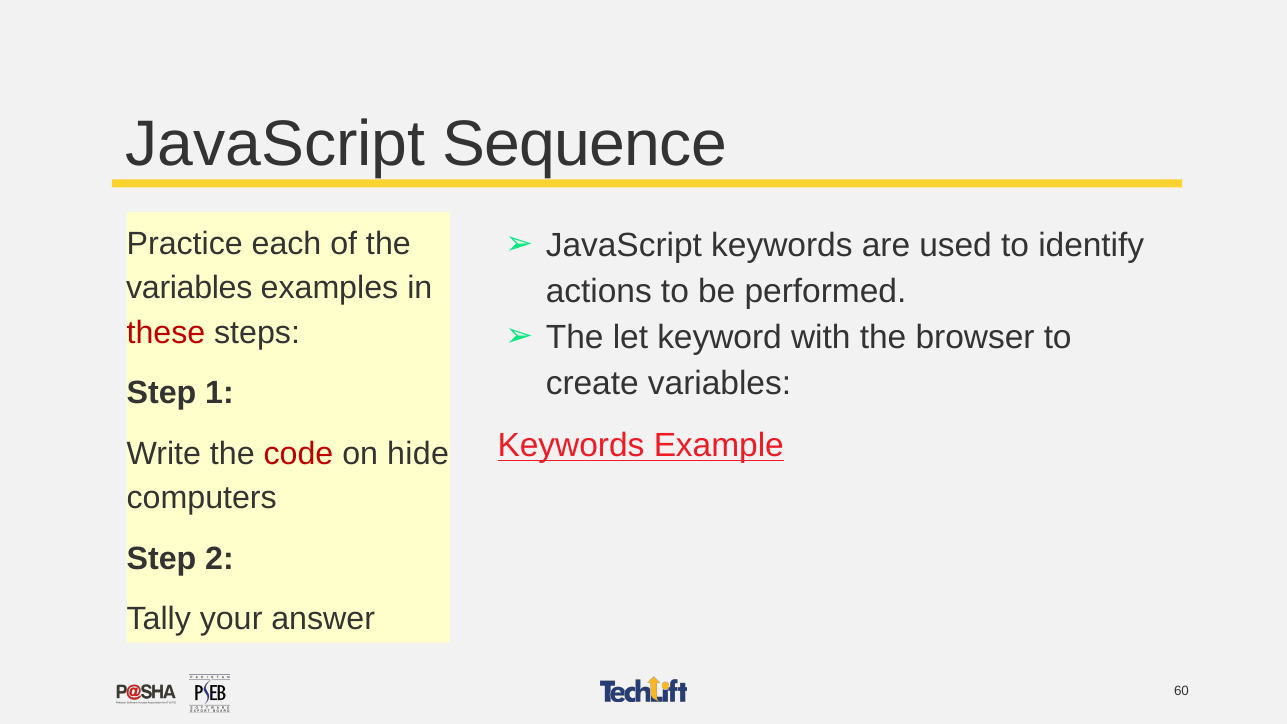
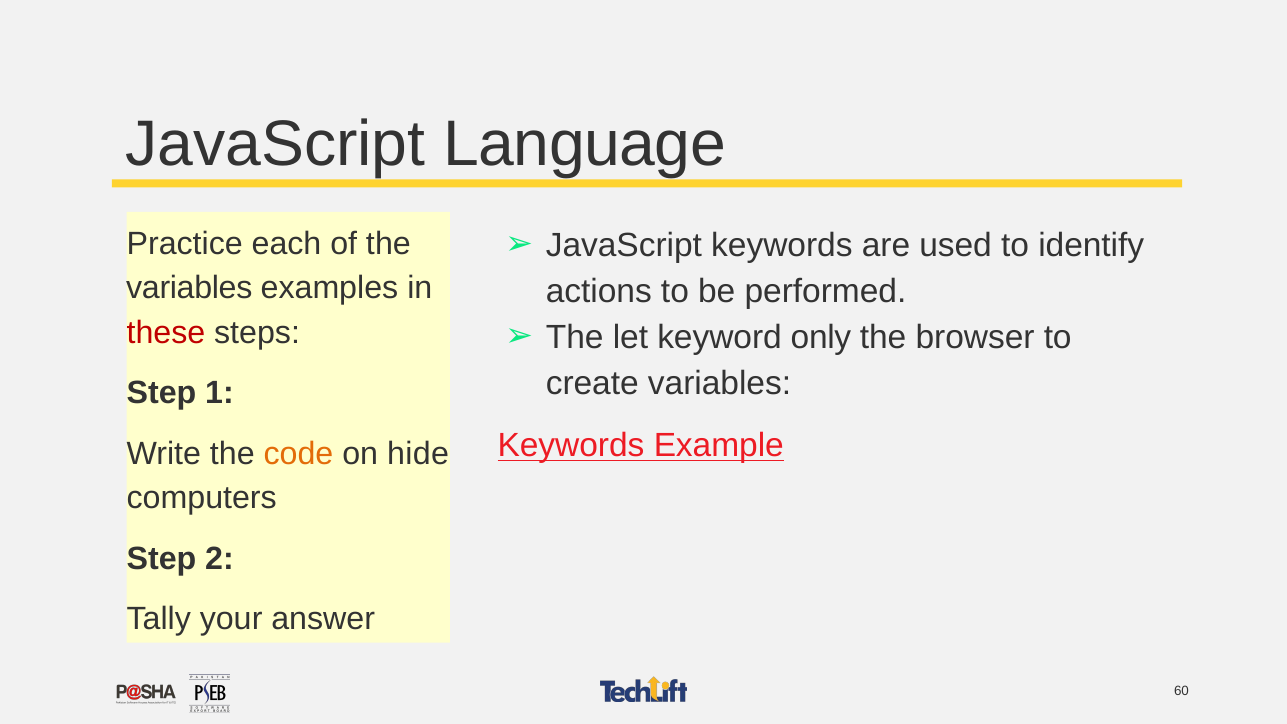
Sequence: Sequence -> Language (585, 144)
with: with -> only (821, 337)
code colour: red -> orange (298, 454)
